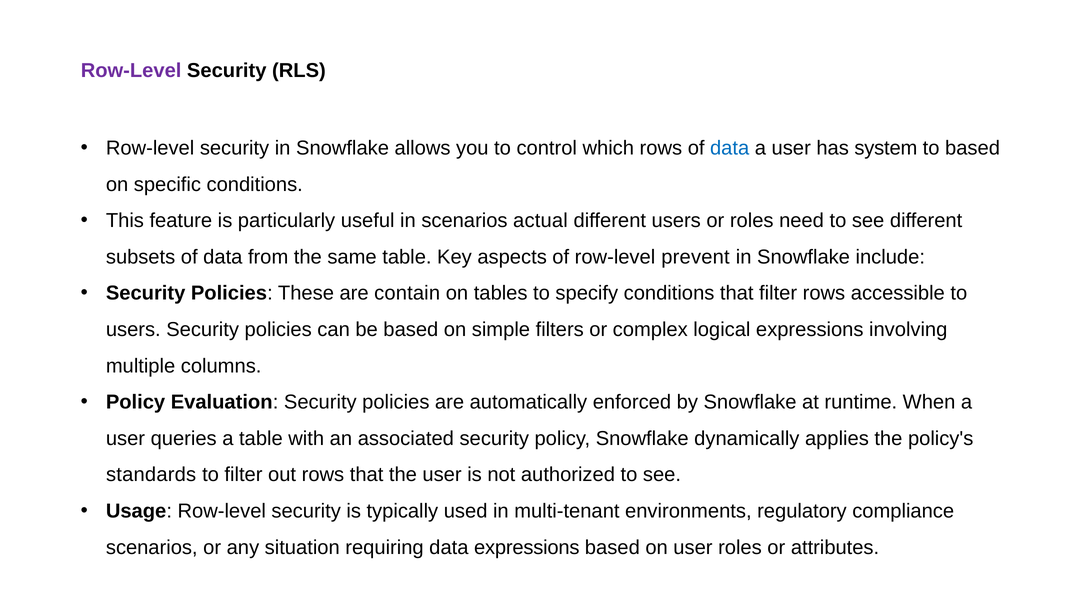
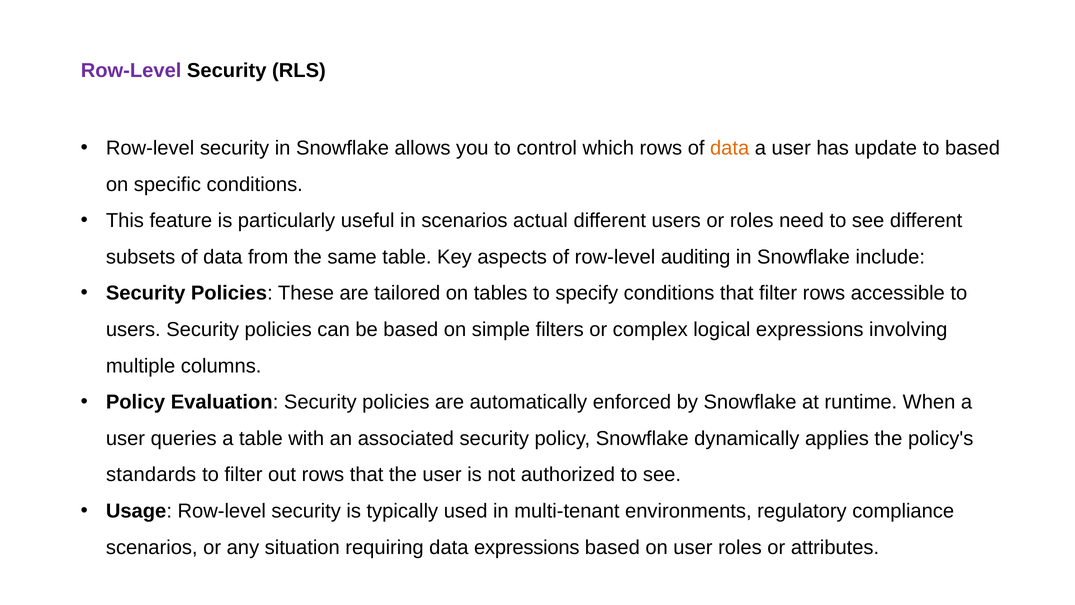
data colour: blue -> orange (730, 148)
system: system -> update (886, 148)
prevent: prevent -> auditing (696, 257)
contain: contain -> tailored (407, 293)
